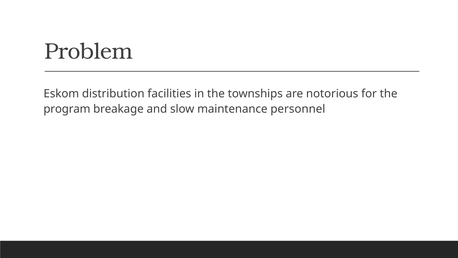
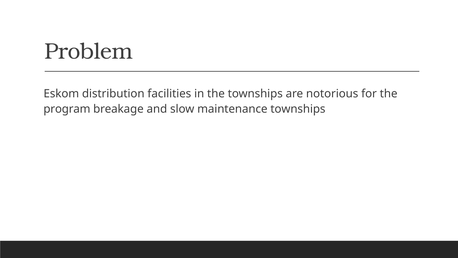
maintenance personnel: personnel -> townships (298, 109)
